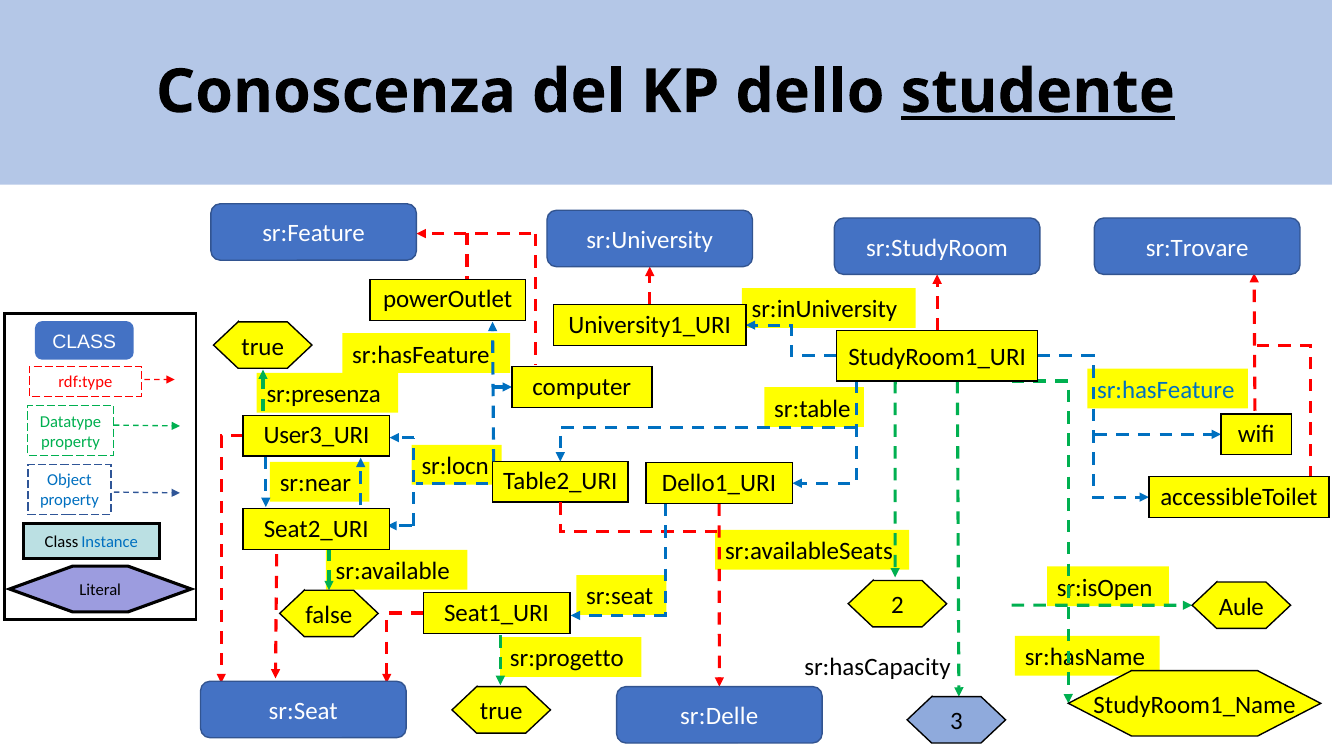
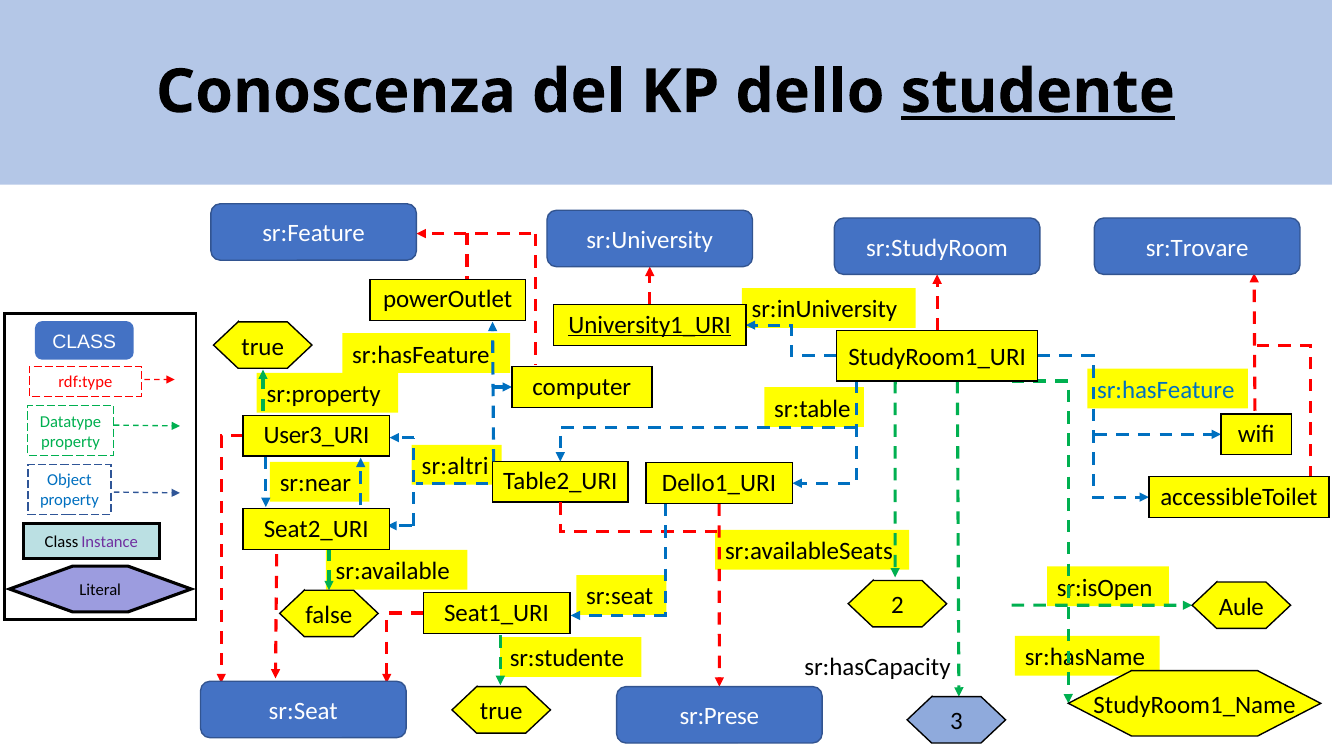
University1_URI underline: none -> present (650, 325)
sr:presenza: sr:presenza -> sr:property (324, 395)
sr:locn: sr:locn -> sr:altri (455, 467)
Instance colour: blue -> purple (110, 542)
sr:progetto: sr:progetto -> sr:studente (567, 659)
sr:Delle: sr:Delle -> sr:Prese (719, 717)
